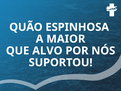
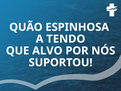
MAIOR: MAIOR -> TENDO (66, 39)
